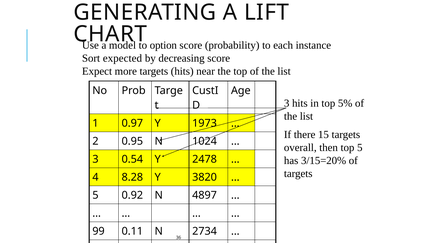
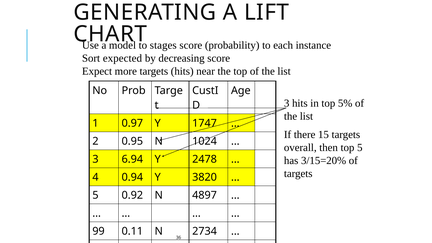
option: option -> stages (163, 45)
1973: 1973 -> 1747 (205, 123)
0.54: 0.54 -> 6.94 (132, 159)
8.28: 8.28 -> 0.94 (132, 177)
